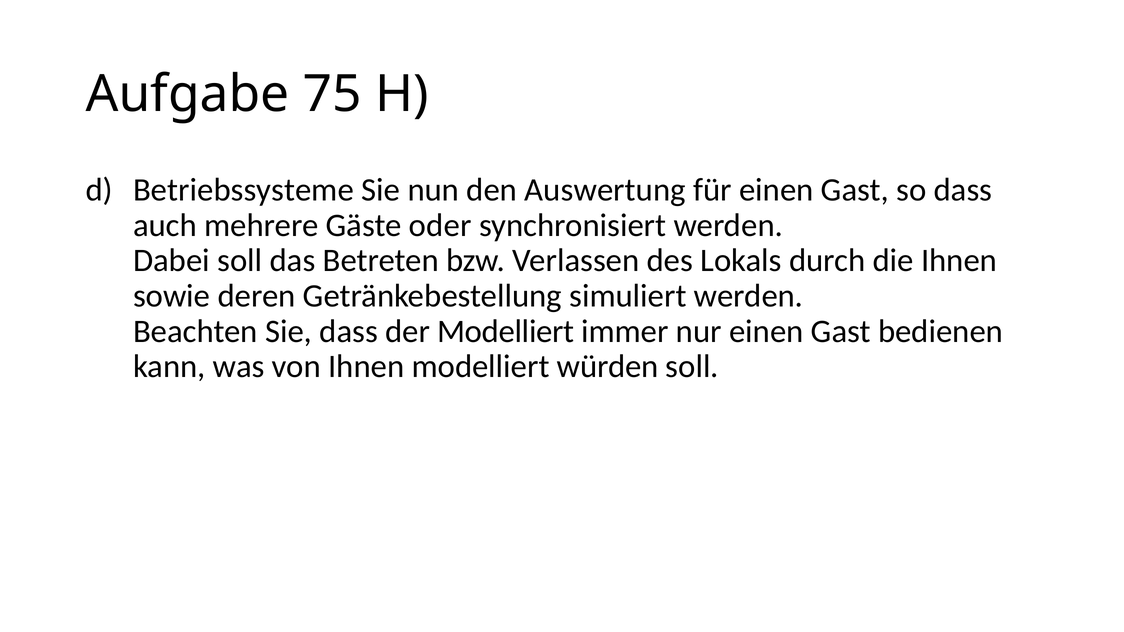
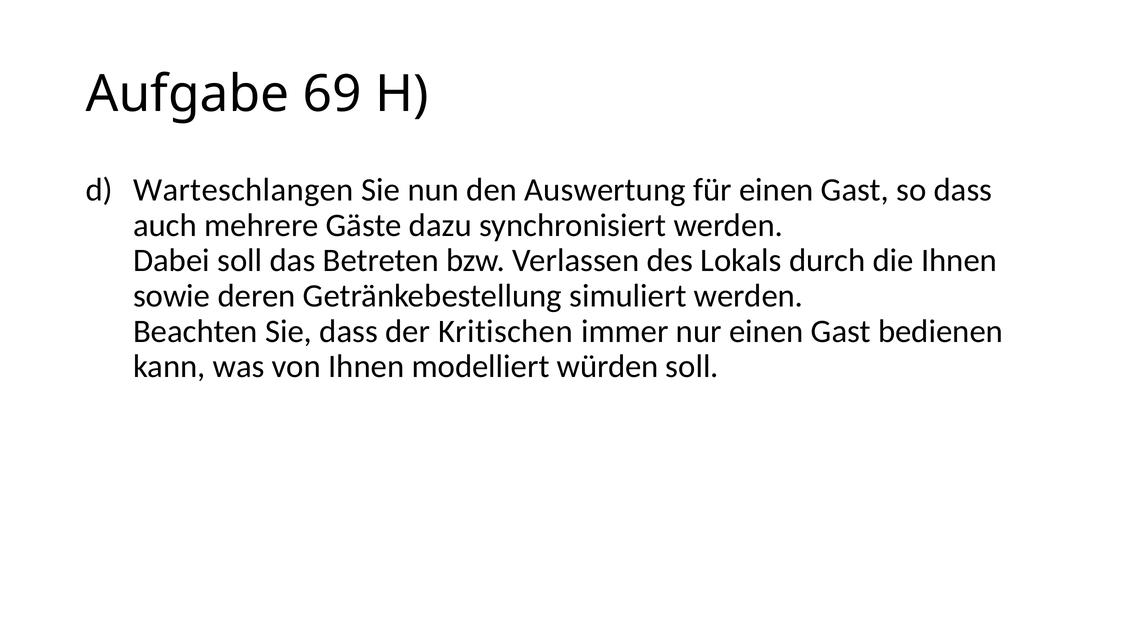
75: 75 -> 69 (332, 94)
Betriebssysteme: Betriebssysteme -> Warteschlangen (243, 190)
oder: oder -> dazu (440, 225)
der Modelliert: Modelliert -> Kritischen (505, 331)
